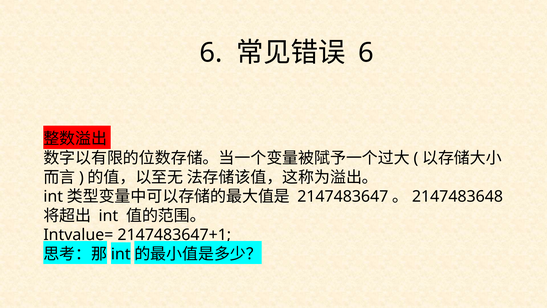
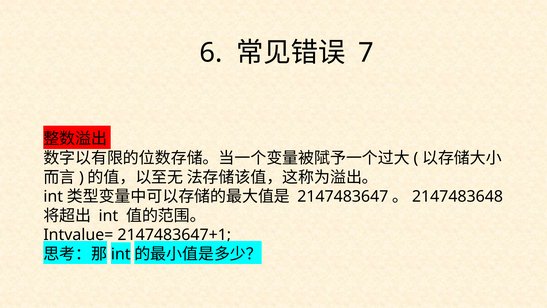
6: 6 -> 7 (366, 53)
